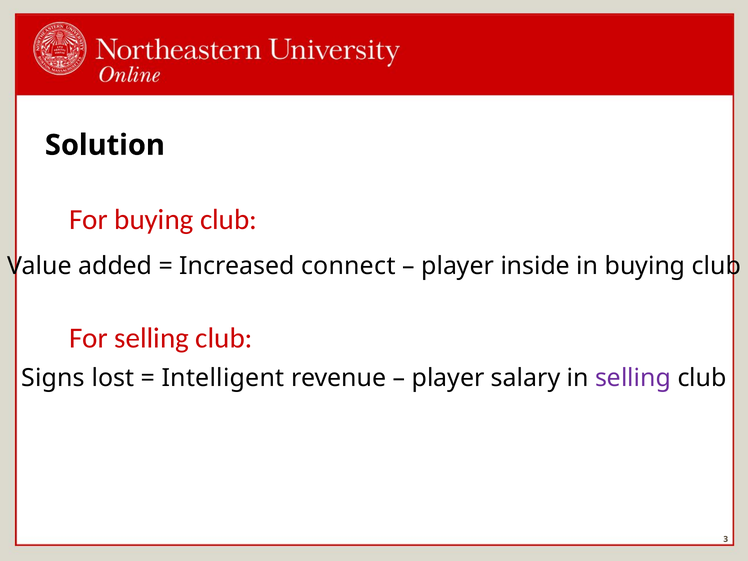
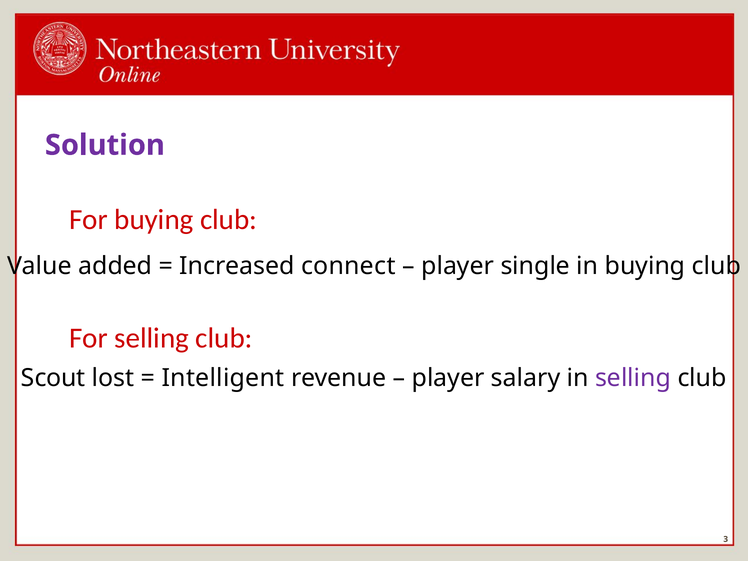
Solution colour: black -> purple (105, 145)
inside: inside -> single (535, 266)
Signs: Signs -> Scout (53, 378)
